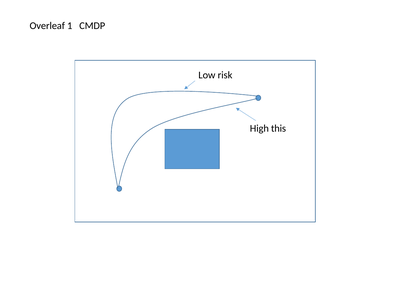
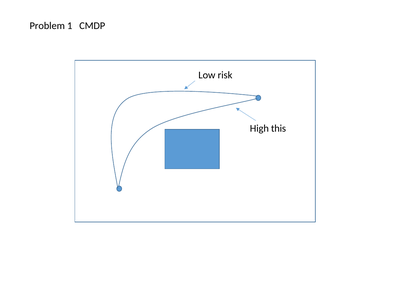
Overleaf: Overleaf -> Problem (47, 26)
